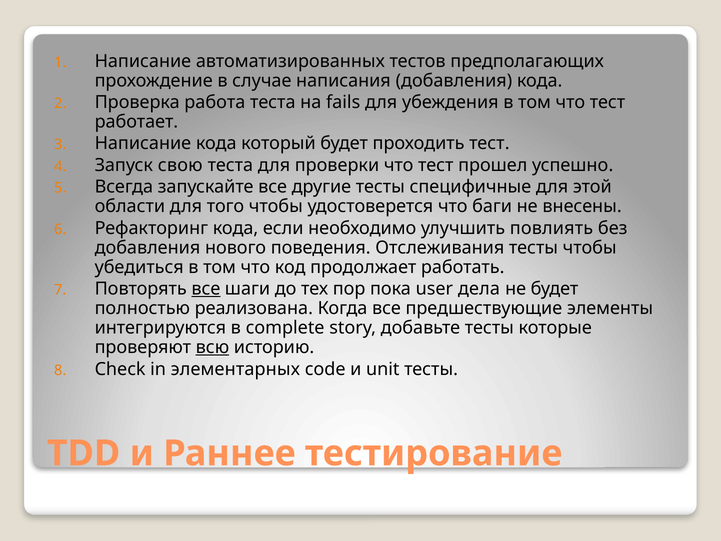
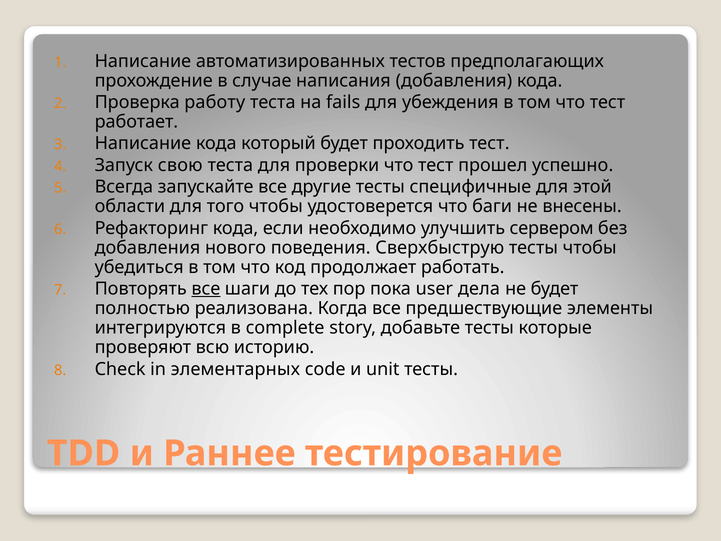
работа: работа -> работу (215, 102)
повлиять: повлиять -> сервером (552, 228)
Отслеживания: Отслеживания -> Сверхбыструю (440, 248)
всю underline: present -> none (212, 347)
